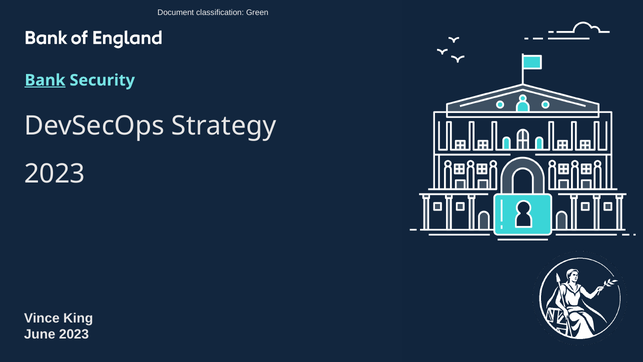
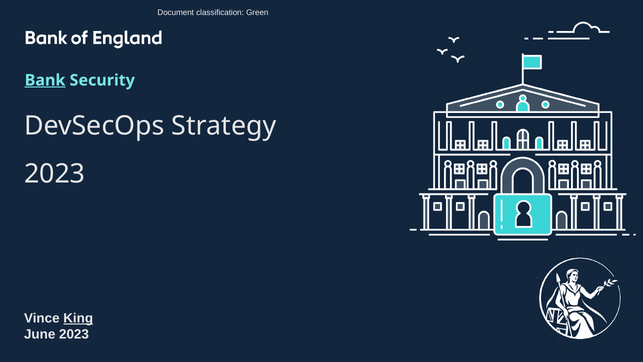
King underline: none -> present (78, 318)
